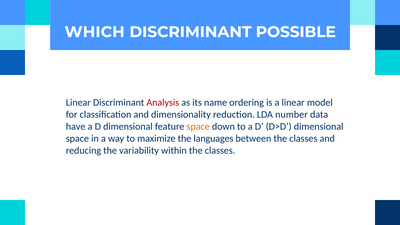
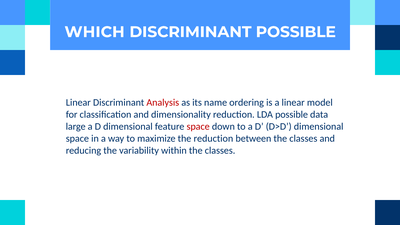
LDA number: number -> possible (292, 115)
have: have -> large (76, 127)
space colour: orange -> red (198, 127)
the languages: languages -> reduction (213, 139)
